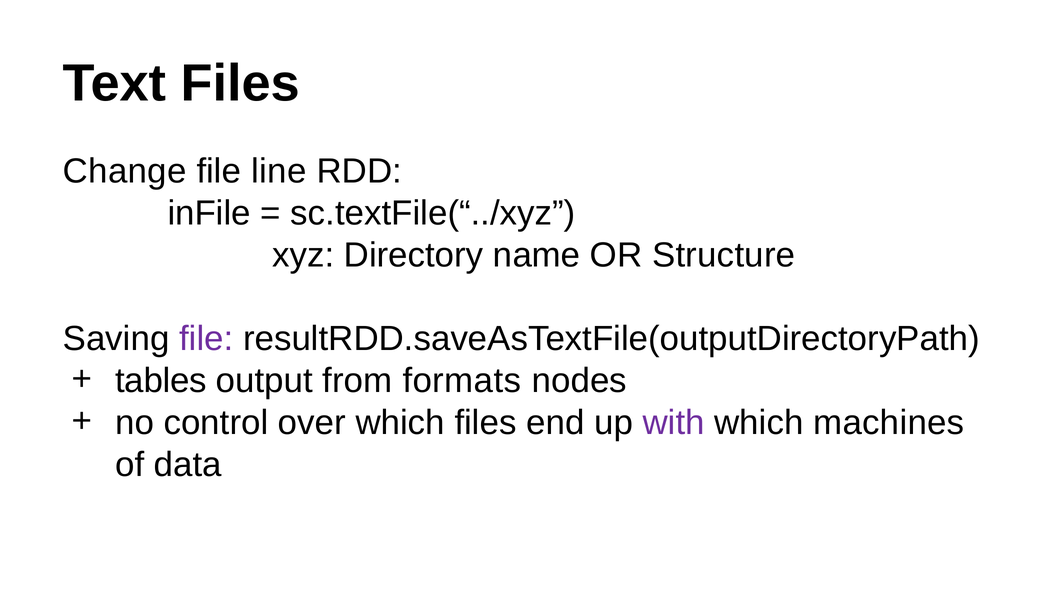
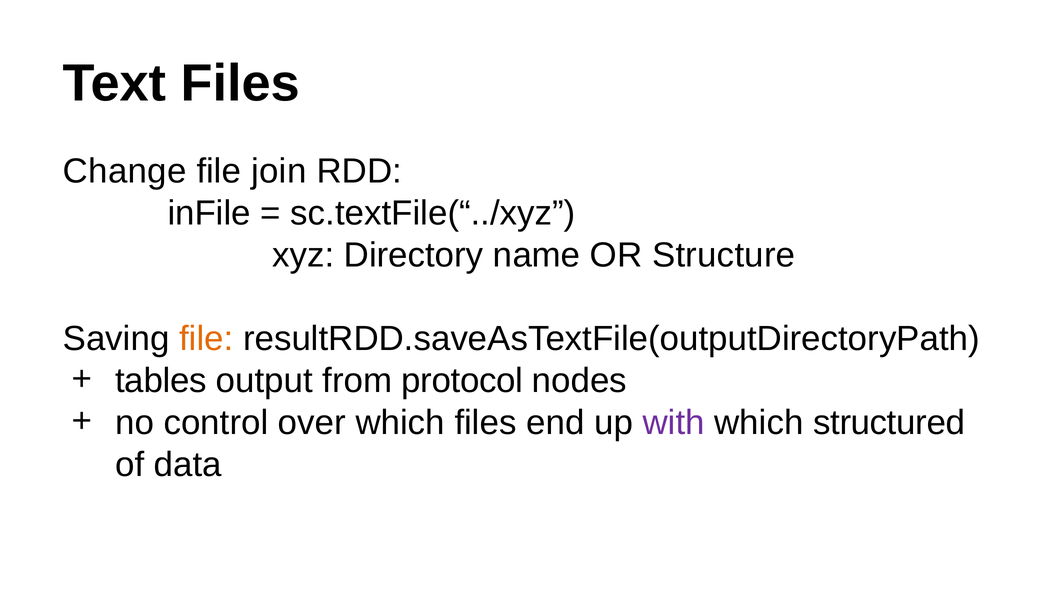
line: line -> join (279, 171)
file colour: purple -> orange (206, 339)
formats: formats -> protocol (462, 381)
machines: machines -> structured (889, 423)
